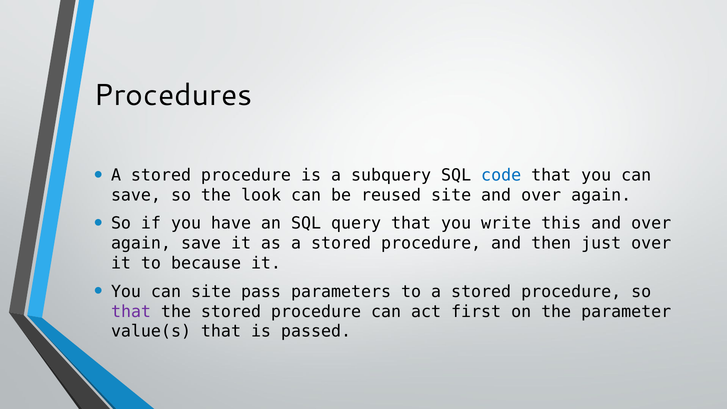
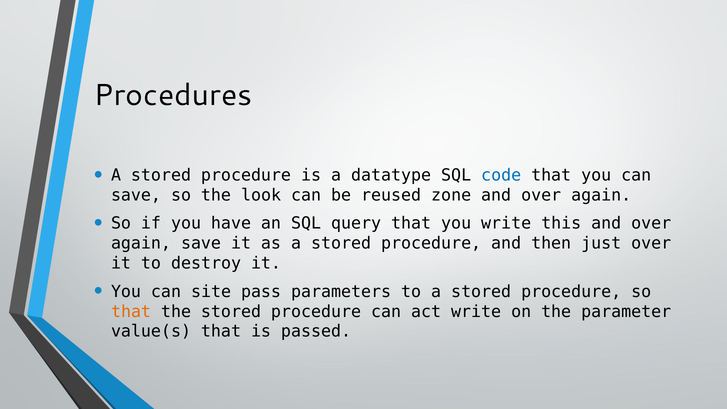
subquery: subquery -> datatype (391, 175)
reused site: site -> zone (451, 195)
because: because -> destroy (206, 263)
that colour: purple -> orange (131, 311)
act first: first -> write (476, 311)
